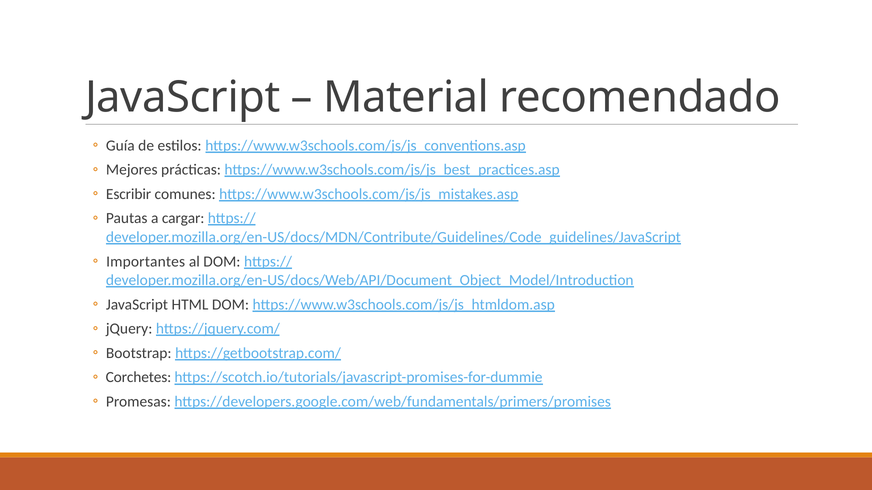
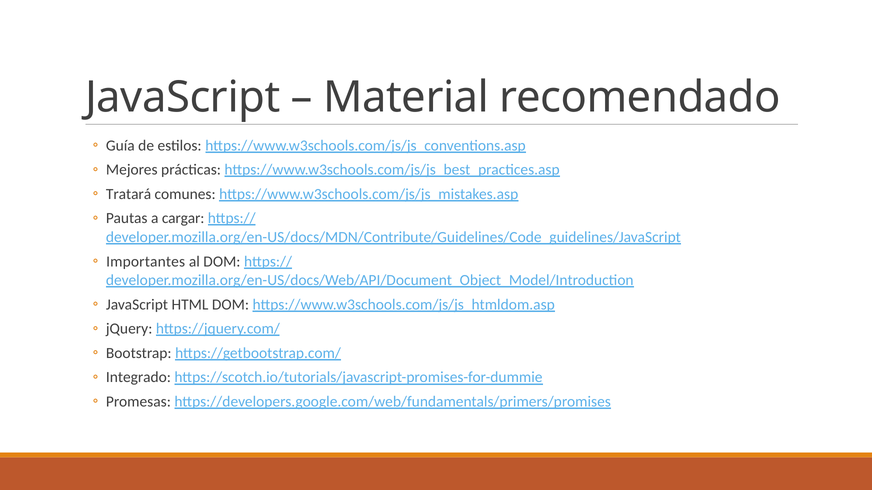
Escribir: Escribir -> Tratará (129, 194)
Corchetes: Corchetes -> Integrado (138, 378)
